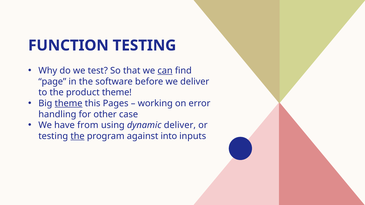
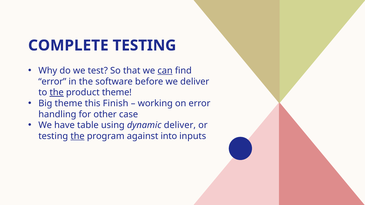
FUNCTION: FUNCTION -> COMPLETE (68, 46)
page: page -> error (52, 82)
the underline: none -> present (57, 93)
theme underline: present -> none (69, 104)
Pages: Pages -> Finish (116, 104)
from: from -> table (88, 125)
